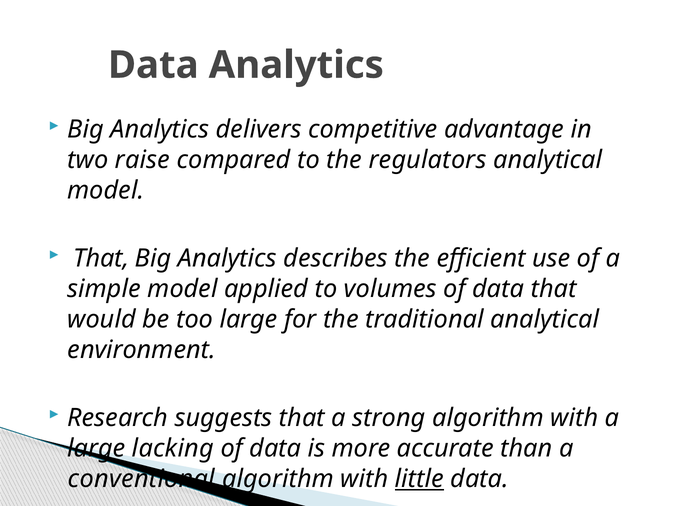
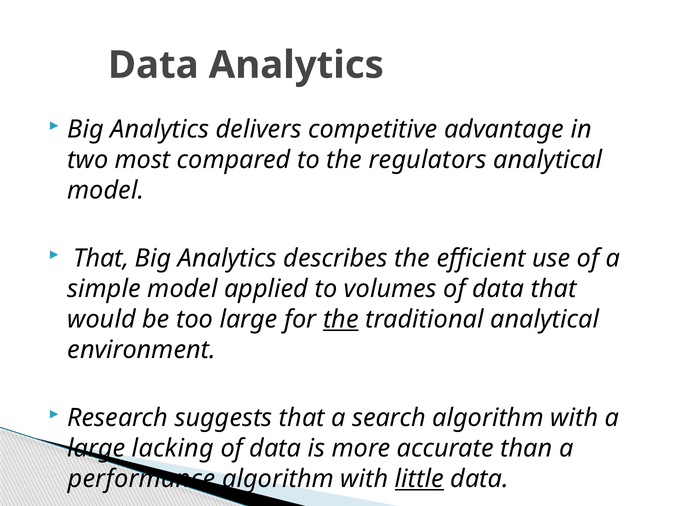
raise: raise -> most (143, 160)
the underline: none -> present (341, 320)
strong: strong -> search (389, 418)
conventional: conventional -> performance (141, 479)
